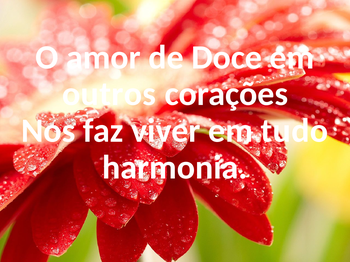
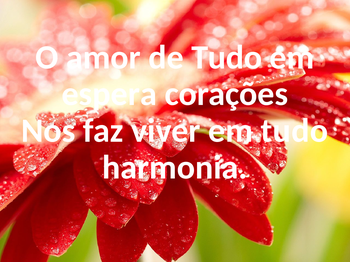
de Doce: Doce -> Tudo (227, 57)
outros: outros -> espera (109, 94)
